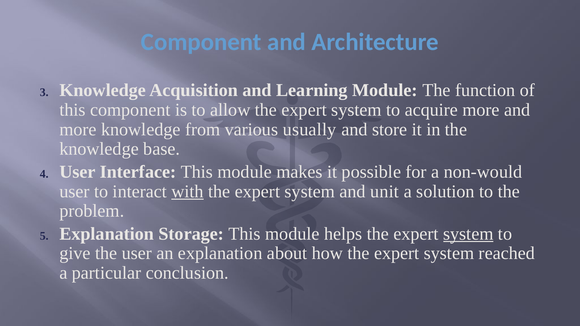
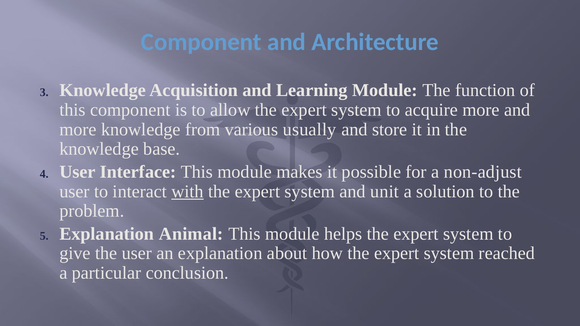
non-would: non-would -> non-adjust (483, 172)
Storage: Storage -> Animal (191, 234)
system underline: present -> none (468, 234)
